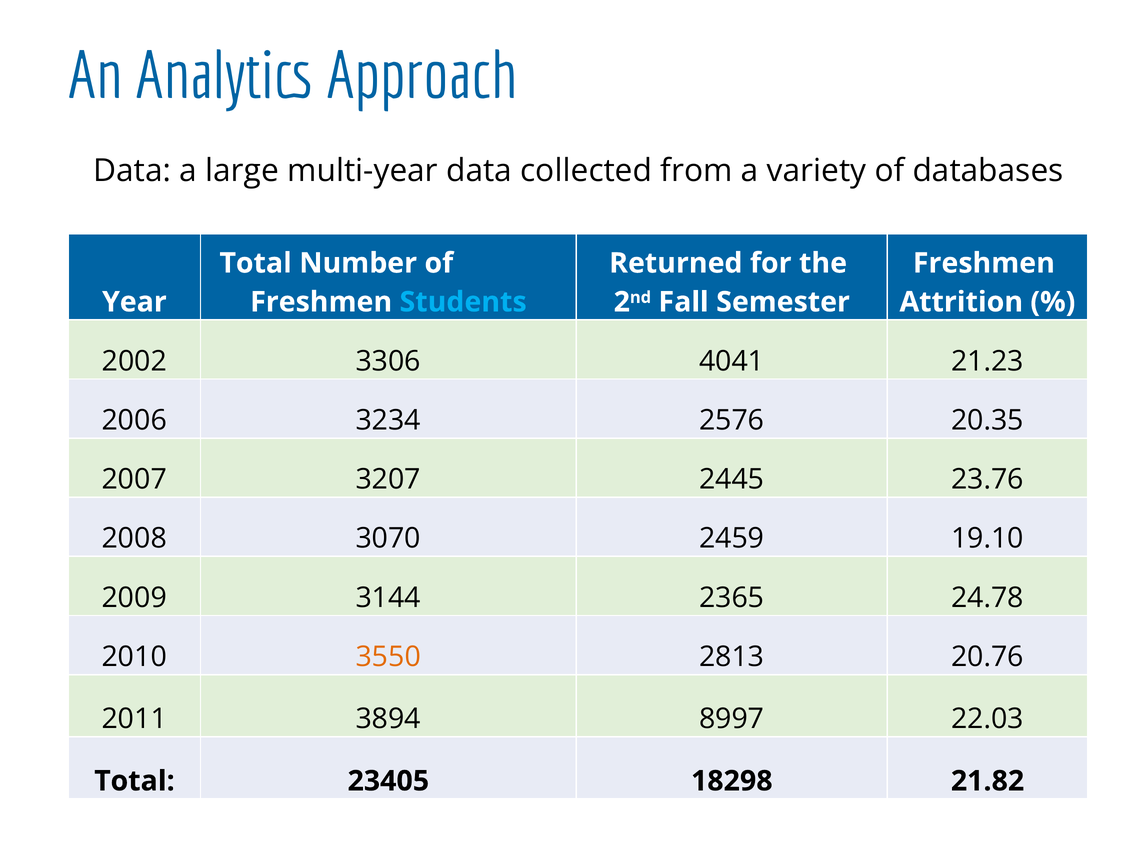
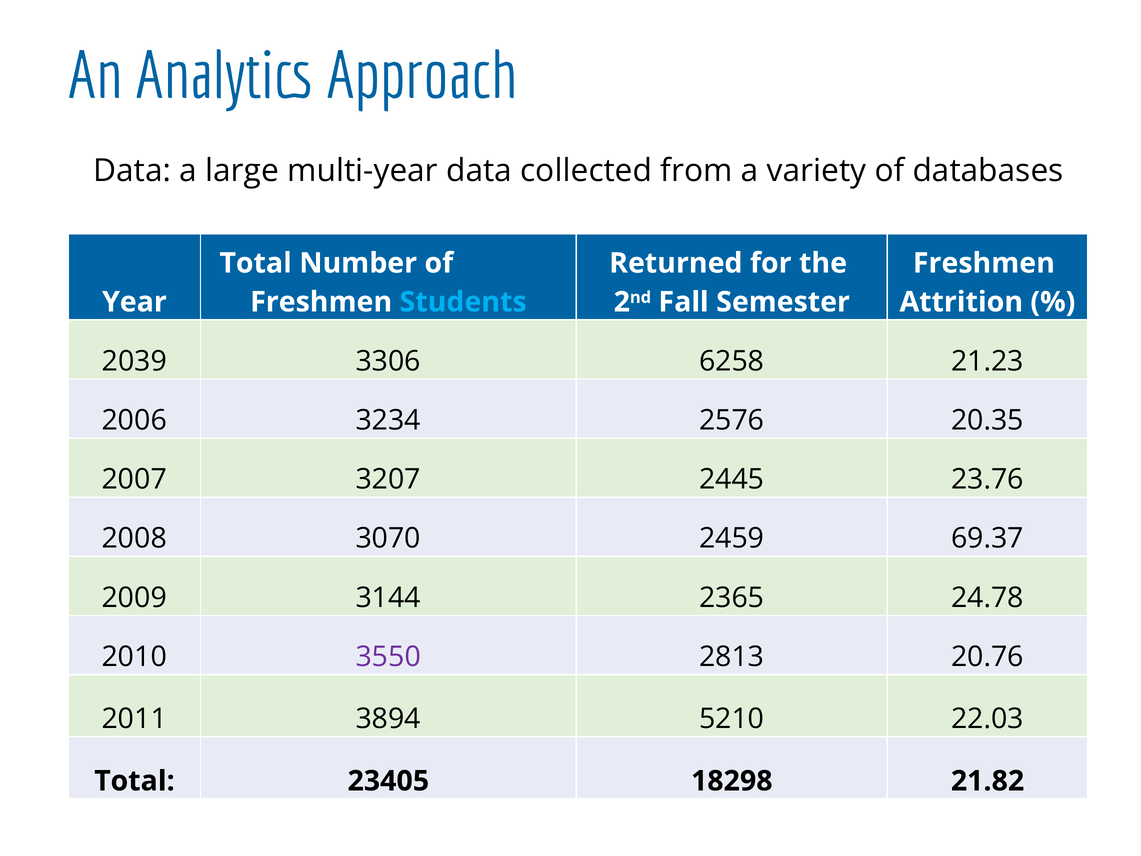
2002: 2002 -> 2039 (134, 361)
4041: 4041 -> 6258 (732, 361)
19.10: 19.10 -> 69.37 (987, 538)
3550 colour: orange -> purple (388, 657)
8997: 8997 -> 5210 (732, 719)
